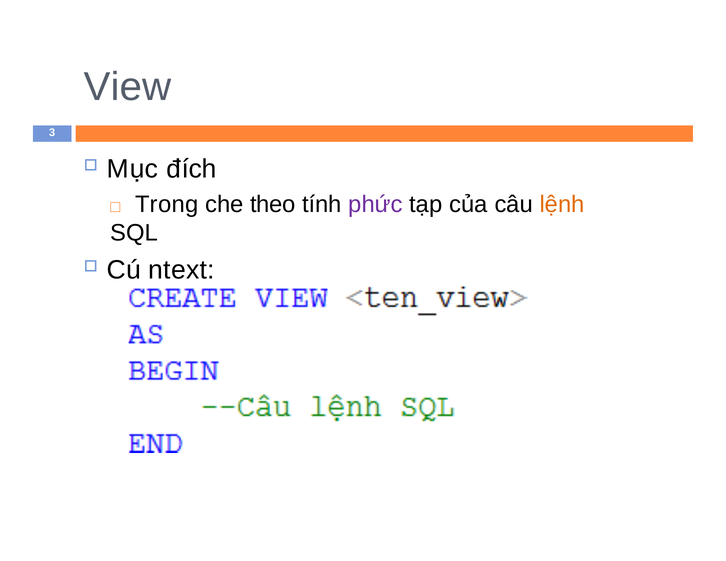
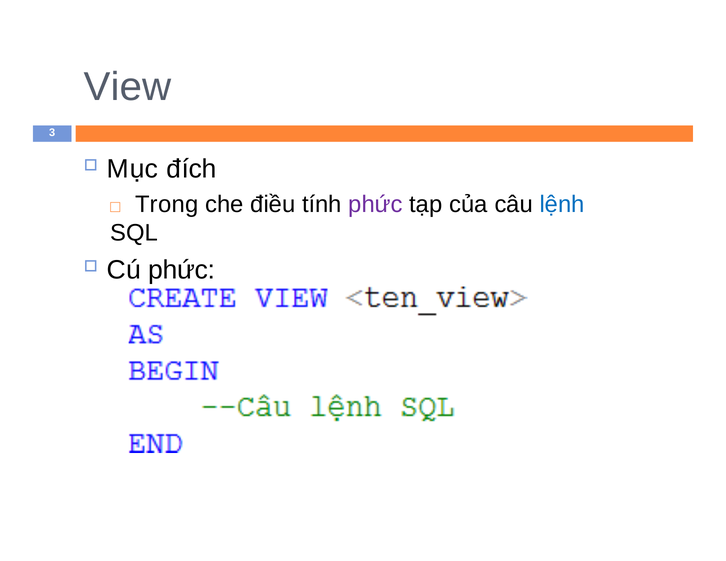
theo: theo -> điều (273, 204)
lệnh colour: orange -> blue (562, 204)
Cú ntext: ntext -> phức (182, 270)
